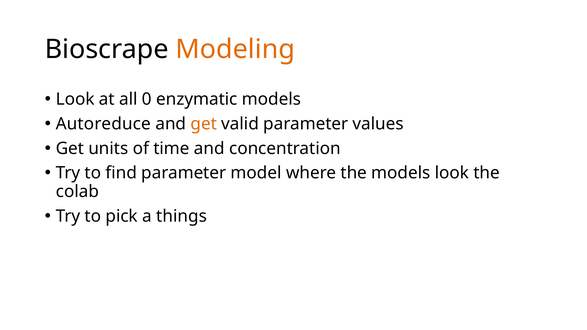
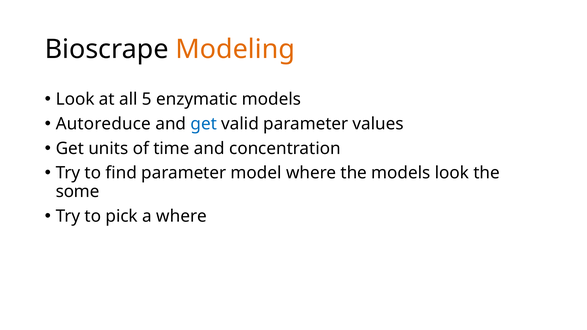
0: 0 -> 5 (147, 99)
get colour: orange -> blue (204, 124)
colab: colab -> some (78, 192)
a things: things -> where (182, 216)
